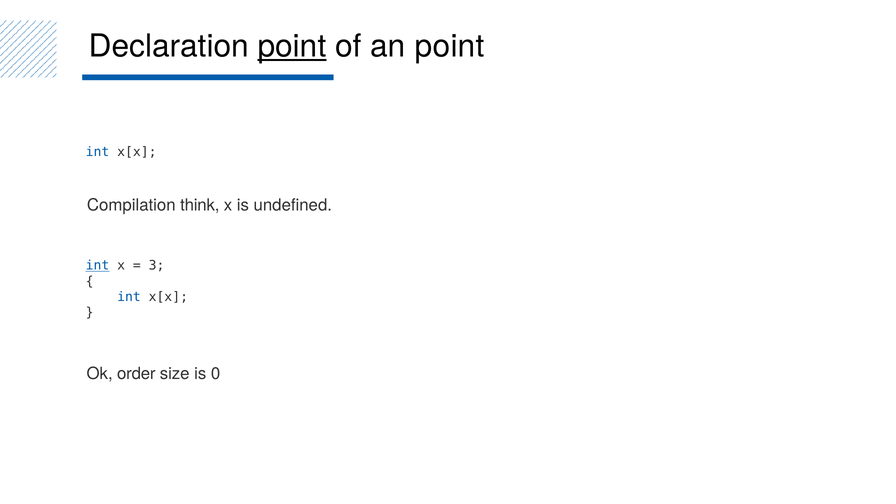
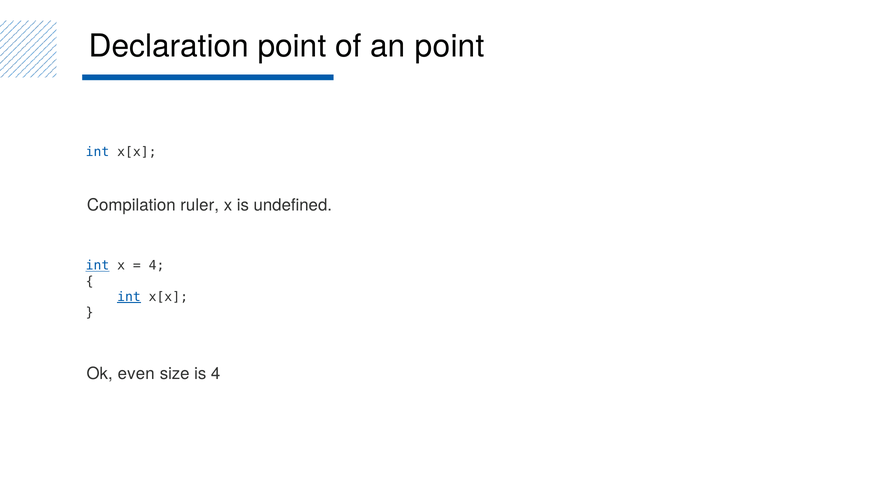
point underline: present -> none (292, 46)
think: think -> ruler (200, 205)
3: 3 -> 4 (157, 266)
int underline: none -> present (129, 297)
order: order -> even (136, 374)
is 0: 0 -> 4 (216, 374)
